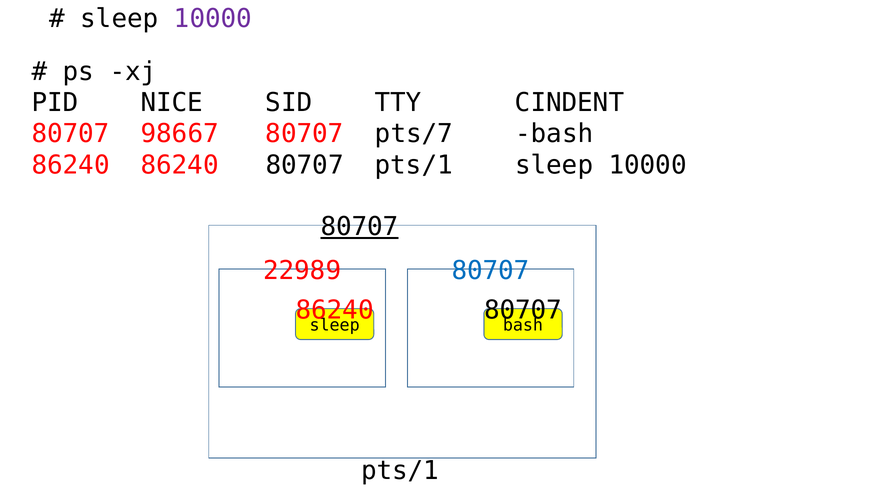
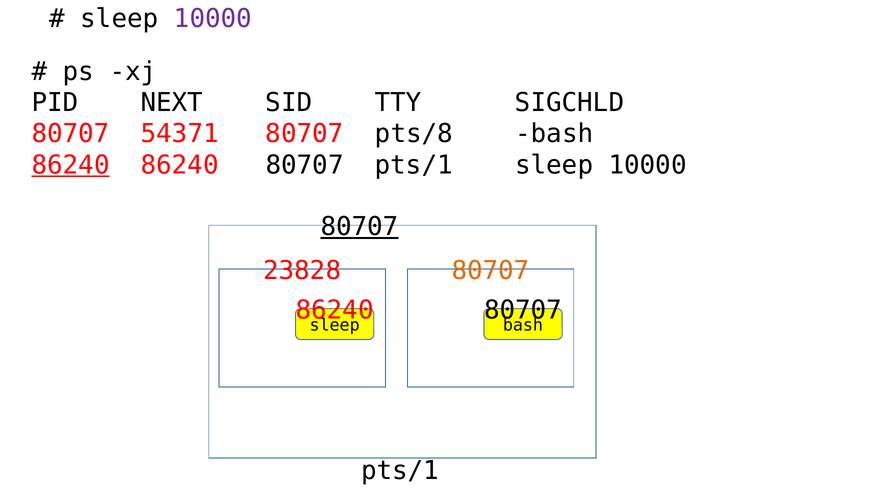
NICE: NICE -> NEXT (172, 103)
CINDENT: CINDENT -> SIGCHLD (570, 103)
98667: 98667 -> 54371 (180, 134)
pts/7: pts/7 -> pts/8 (414, 134)
86240 underline: none -> present (71, 165)
22989: 22989 -> 23828 (302, 270)
80707 colour: blue -> orange (491, 270)
